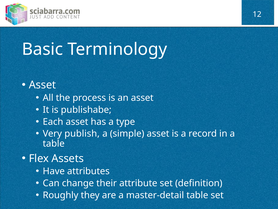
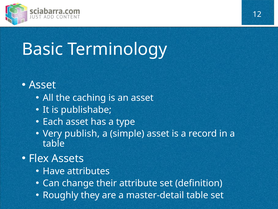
process: process -> caching (89, 98)
